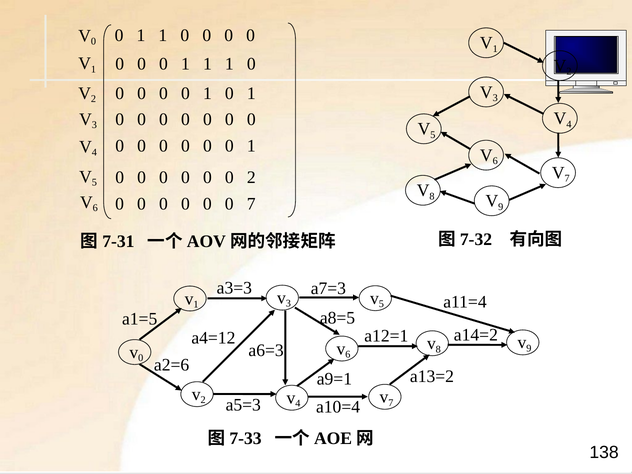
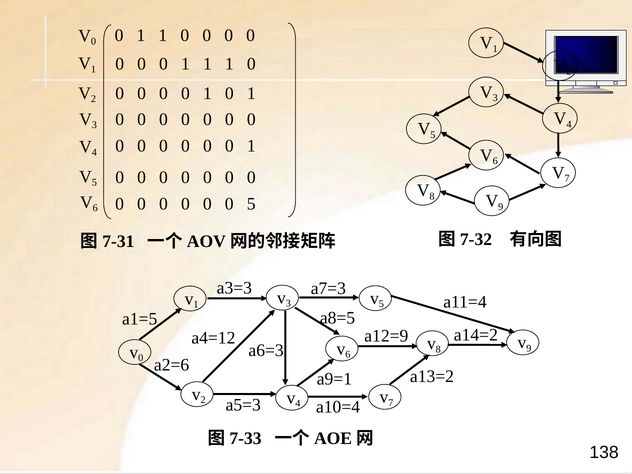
2: 2 -> 0 (251, 178)
0 7: 7 -> 5 (251, 204)
a12=1: a12=1 -> a12=9 (386, 336)
